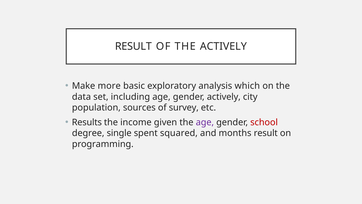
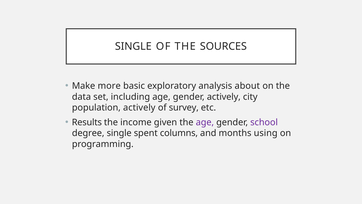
RESULT: RESULT -> SINGLE (133, 46)
THE ACTIVELY: ACTIVELY -> SOURCES (223, 46)
which: which -> about (247, 86)
population sources: sources -> actively (139, 107)
school colour: red -> purple (264, 122)
squared: squared -> columns (179, 133)
months result: result -> using (266, 133)
